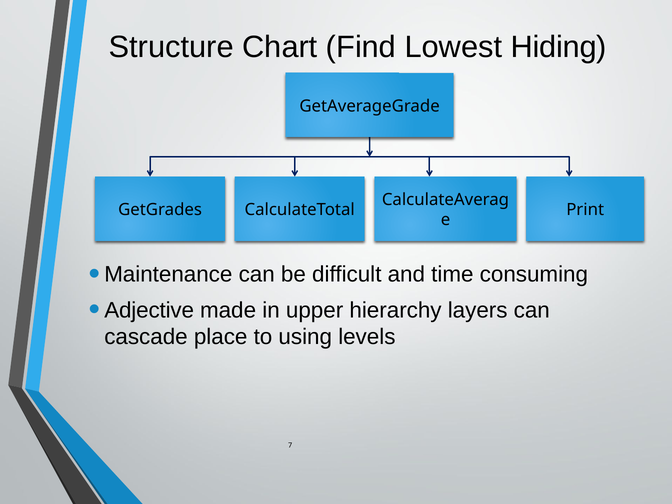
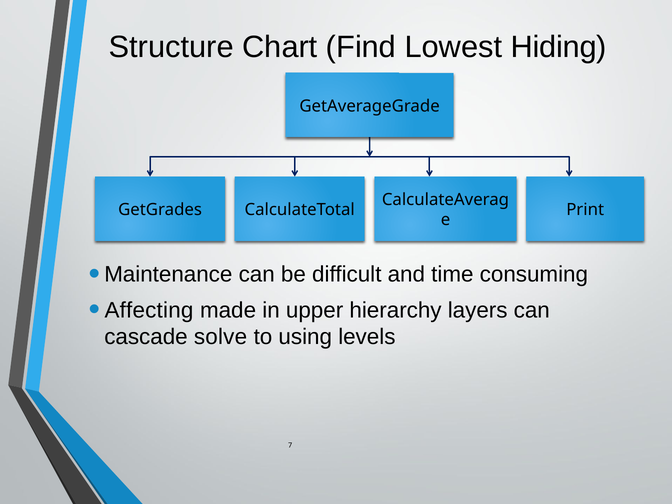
Adjective: Adjective -> Affecting (149, 310)
place: place -> solve (221, 337)
